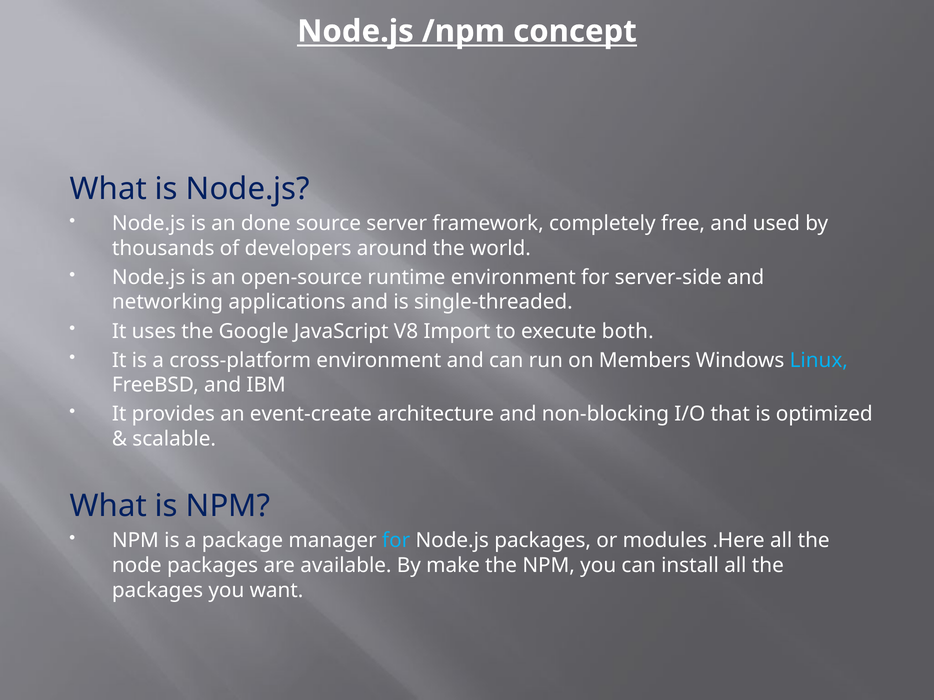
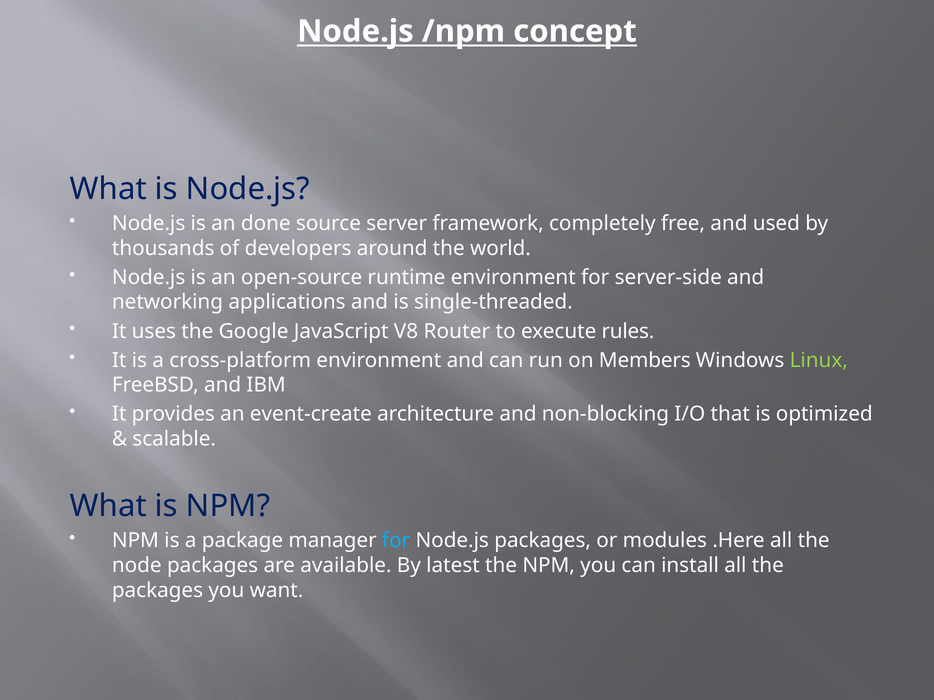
Import: Import -> Router (457, 331)
both: both -> rules (628, 331)
Linux colour: light blue -> light green (819, 360)
make: make -> latest (453, 566)
